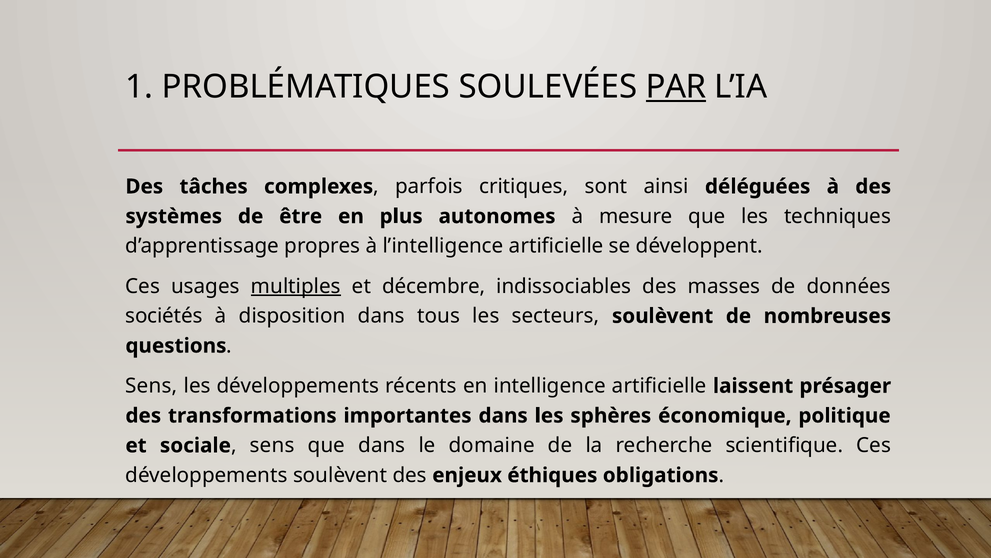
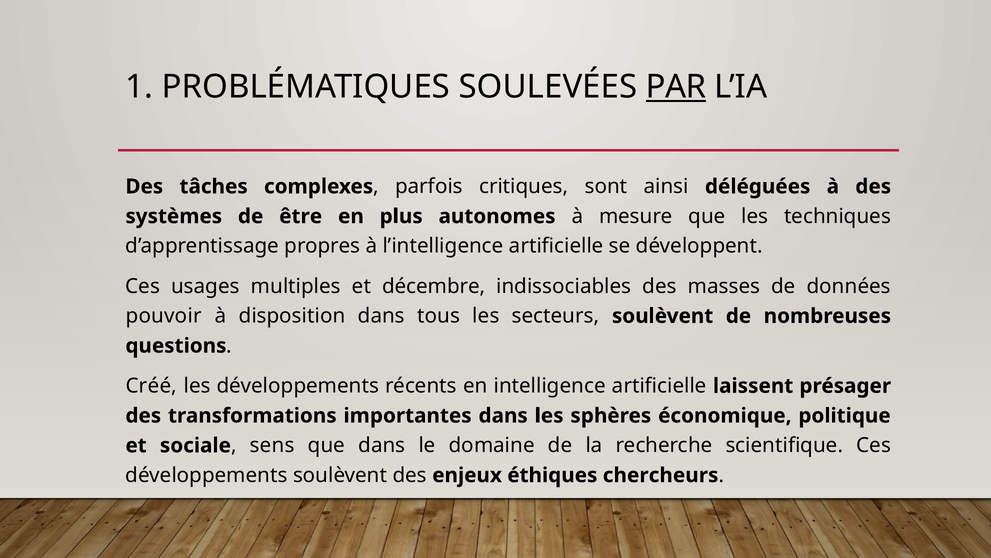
multiples underline: present -> none (296, 286)
sociétés: sociétés -> pouvoir (164, 316)
Sens: Sens -> Créé (151, 386)
obligations: obligations -> chercheurs (661, 475)
